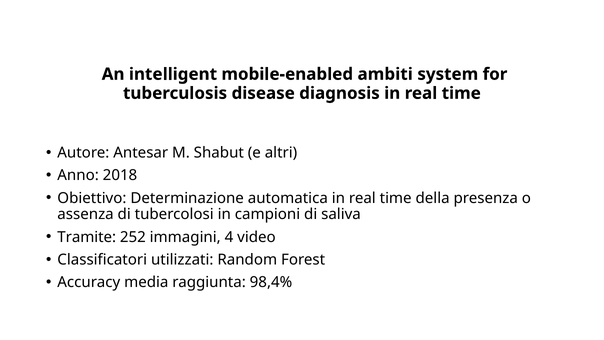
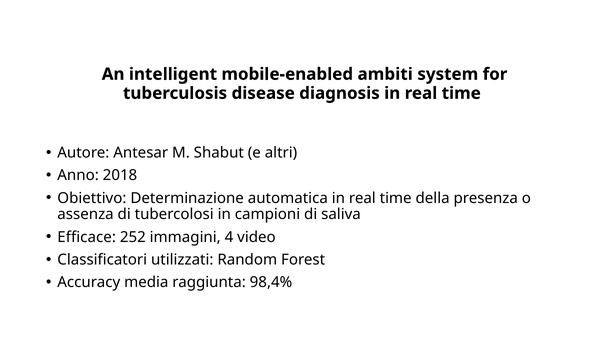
Tramite: Tramite -> Efficace (87, 237)
